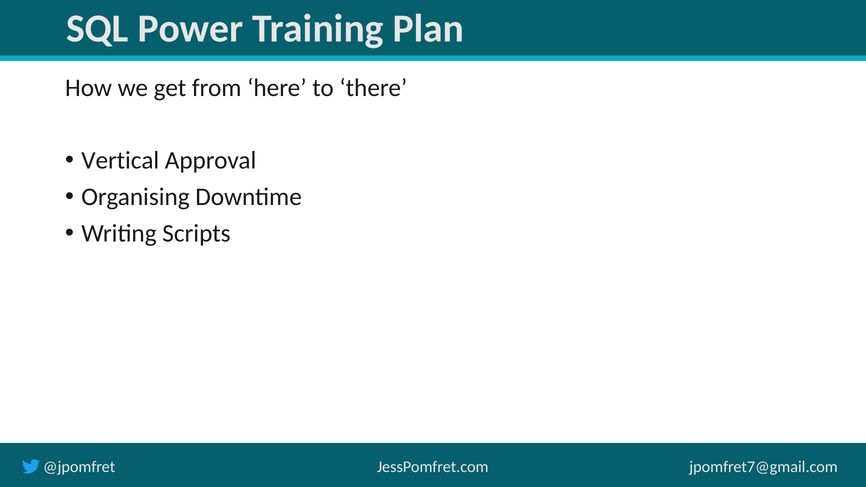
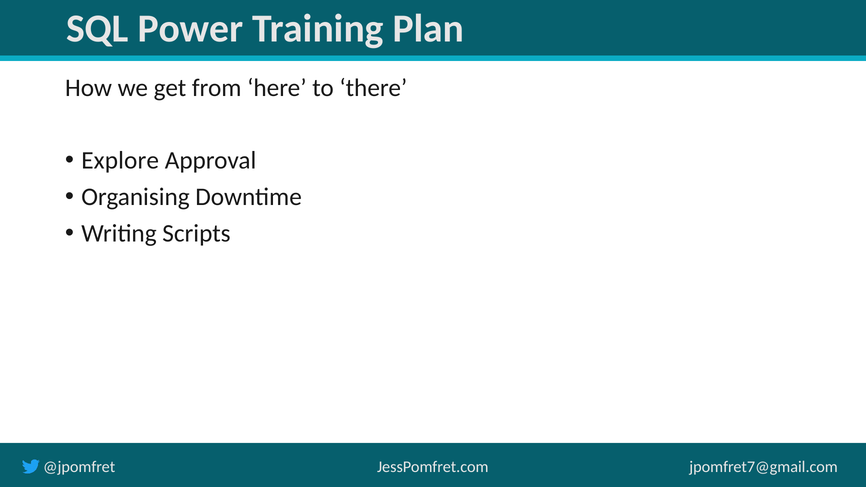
Vertical: Vertical -> Explore (120, 161)
